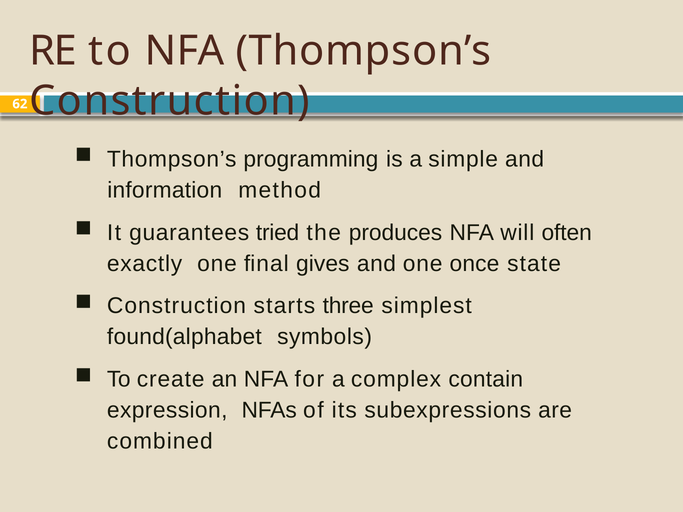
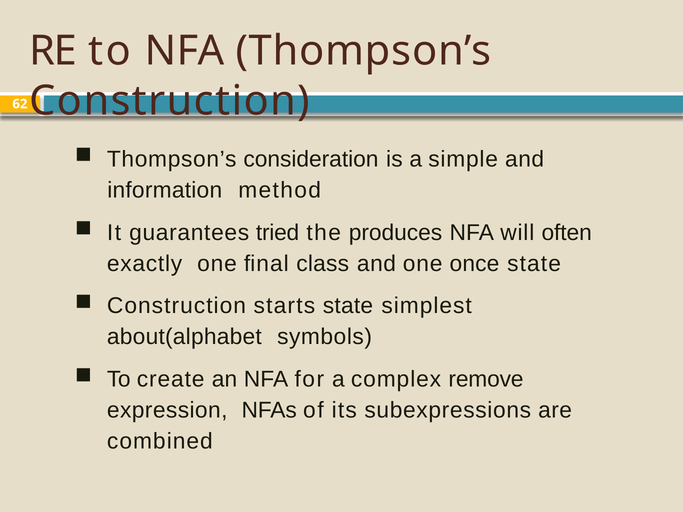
programming: programming -> consideration (311, 159)
gives: gives -> class (323, 264)
starts three: three -> state (348, 306)
found(alphabet: found(alphabet -> about(alphabet (184, 337)
contain: contain -> remove (486, 380)
